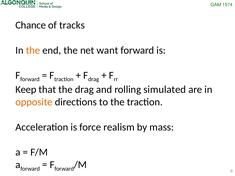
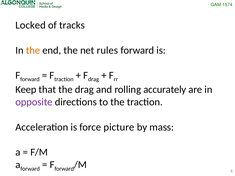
Chance: Chance -> Locked (31, 25)
want: want -> rules (107, 50)
simulated: simulated -> accurately (165, 90)
opposite colour: orange -> purple (34, 102)
realism: realism -> picture (119, 127)
